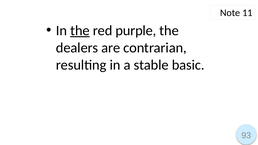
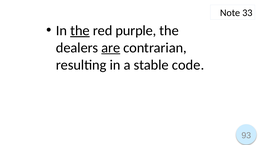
11: 11 -> 33 (247, 13)
are underline: none -> present (111, 48)
basic: basic -> code (188, 65)
